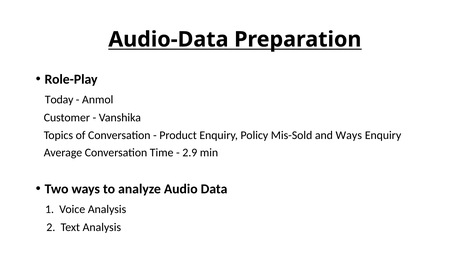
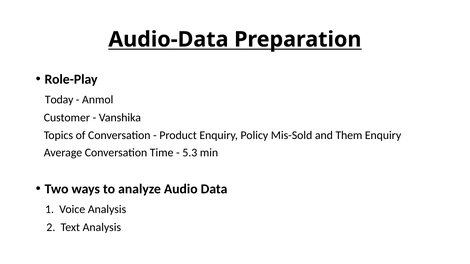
and Ways: Ways -> Them (349, 135)
2.9: 2.9 -> 5.3 (190, 153)
